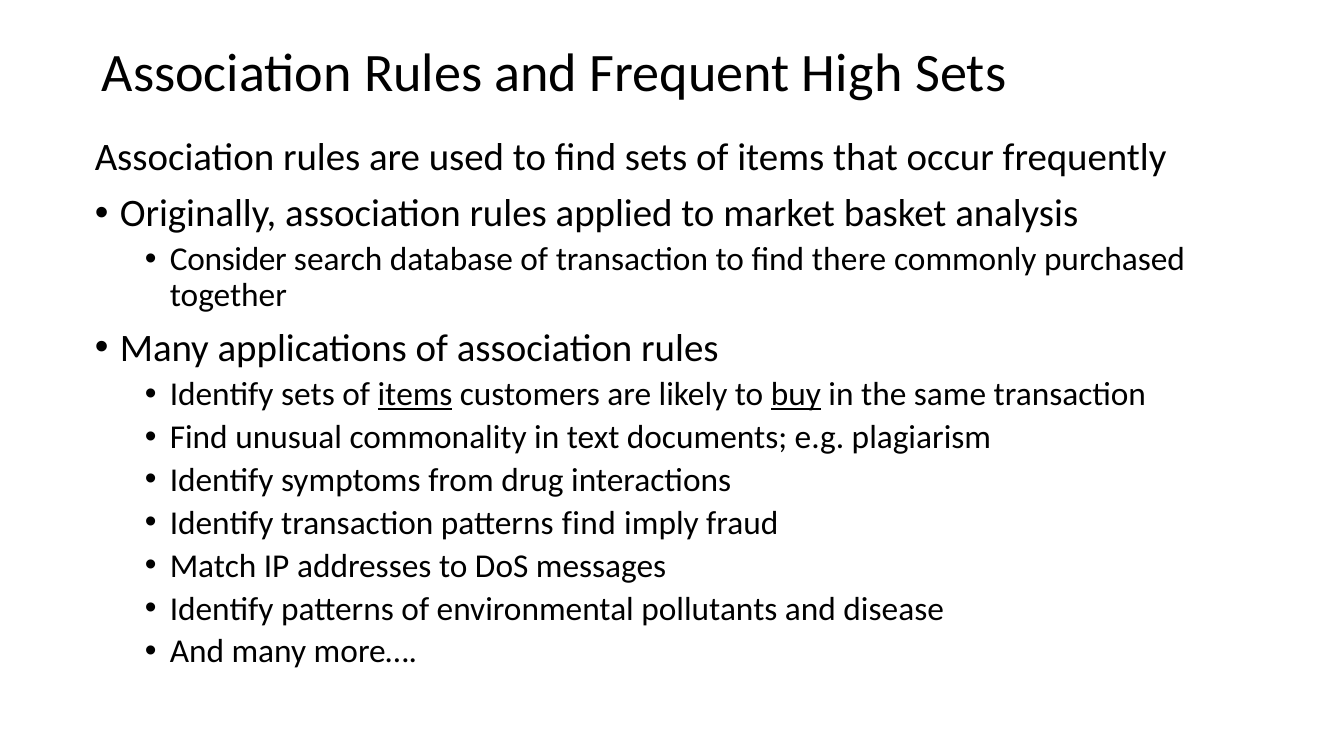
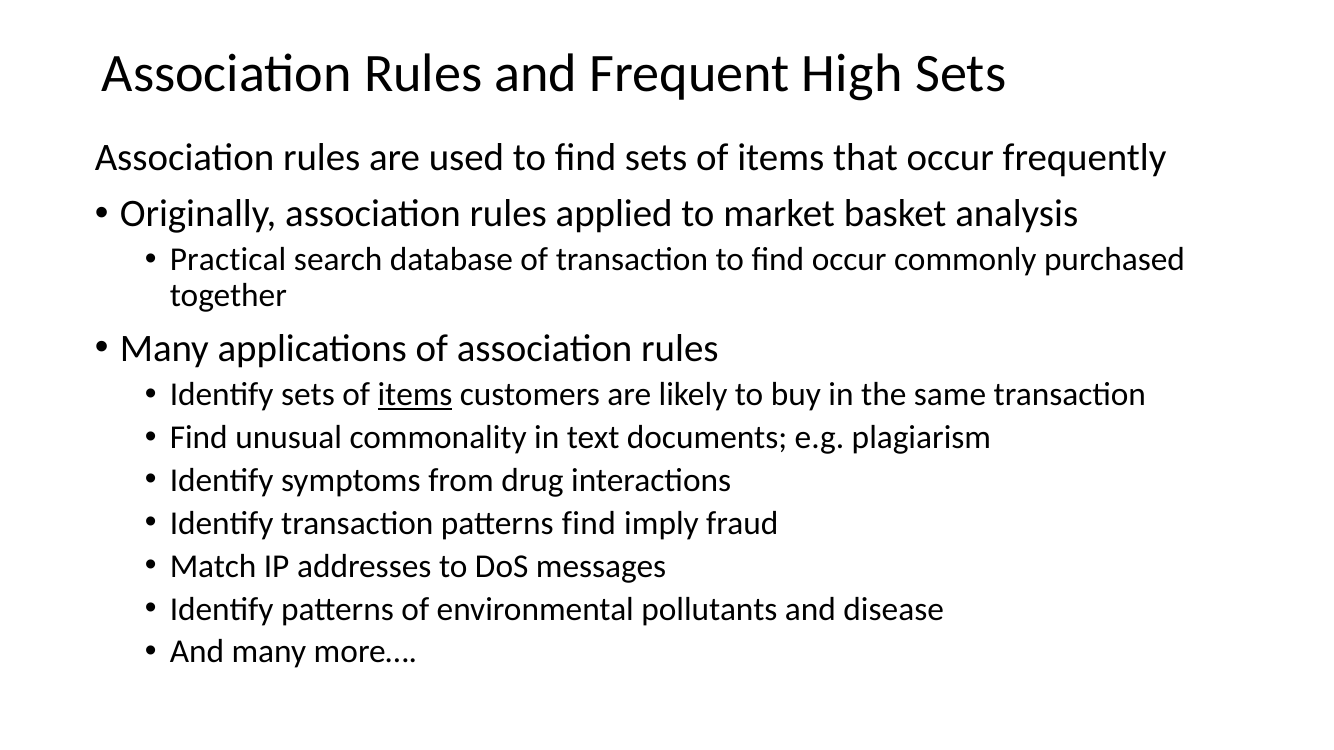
Consider: Consider -> Practical (228, 260)
find there: there -> occur (849, 260)
buy underline: present -> none (796, 395)
